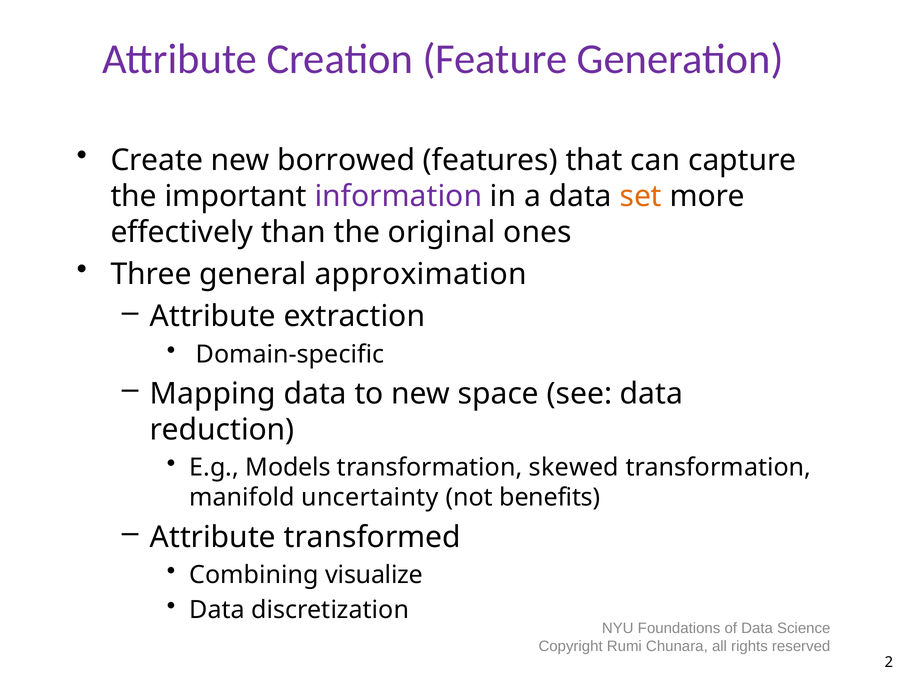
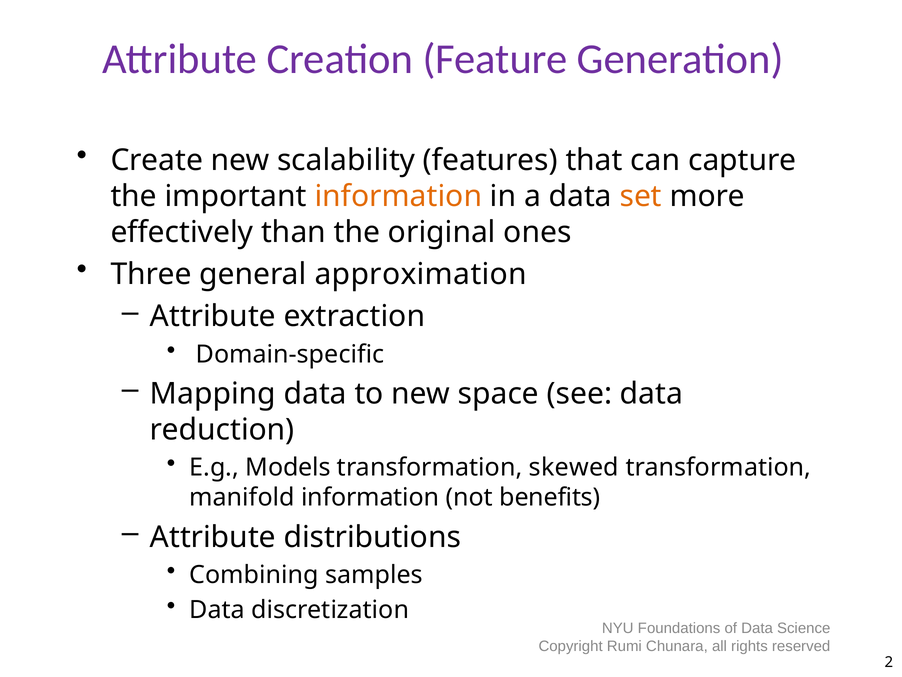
borrowed: borrowed -> scalability (346, 160)
information colour: purple -> orange (398, 196)
manifold uncertainty: uncertainty -> information (370, 497)
transformed: transformed -> distributions (372, 537)
visualize: visualize -> samples (374, 575)
